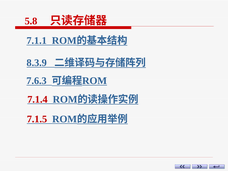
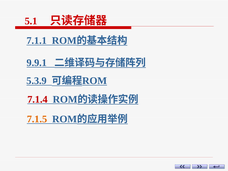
5.8: 5.8 -> 5.1 (31, 21)
8.3.9: 8.3.9 -> 9.9.1 (37, 63)
7.6.3: 7.6.3 -> 5.3.9 (37, 81)
7.1.5 colour: red -> orange (37, 119)
